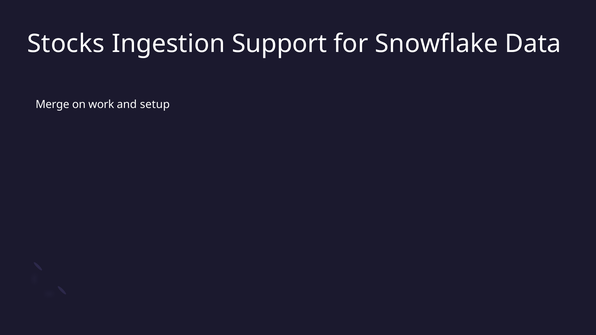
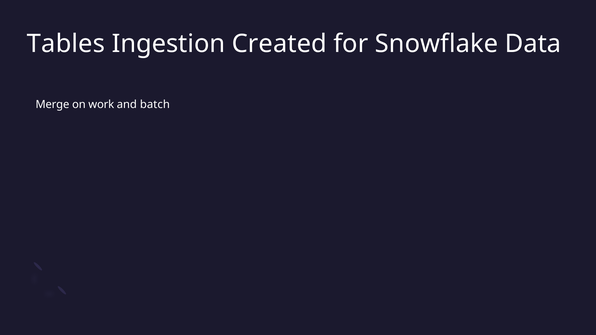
Stocks: Stocks -> Tables (66, 44)
Support: Support -> Created (279, 44)
setup: setup -> batch (155, 105)
